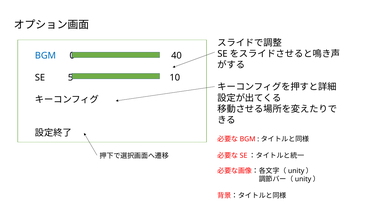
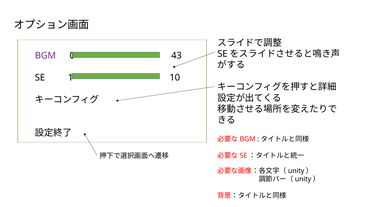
BGM colour: blue -> purple (45, 55)
40: 40 -> 43 (176, 55)
5: 5 -> 1 (71, 78)
